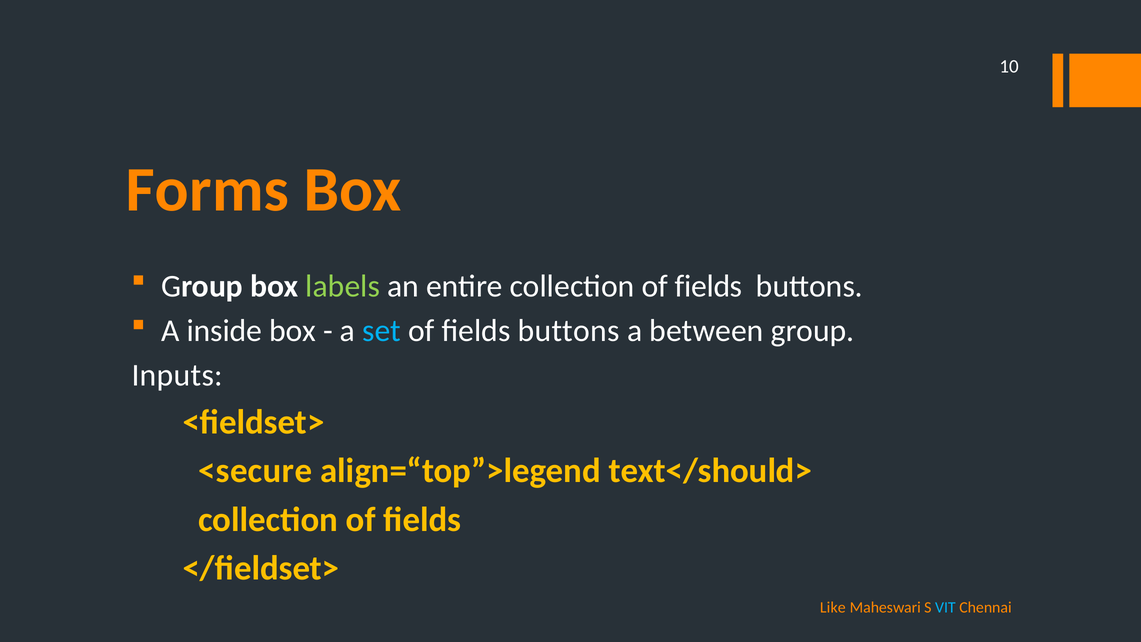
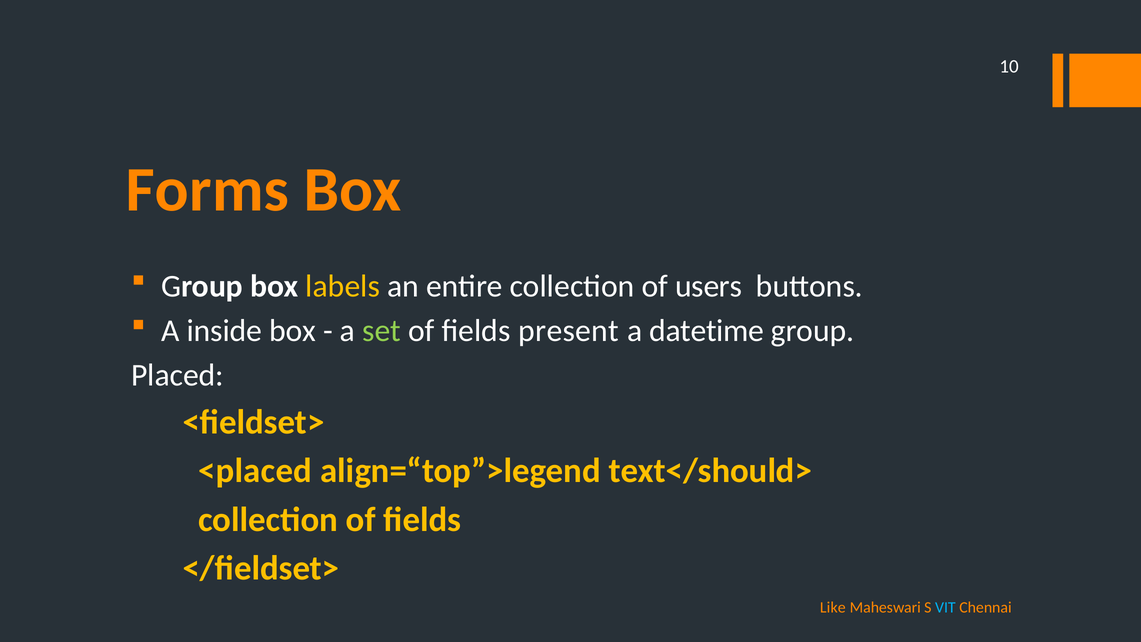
labels colour: light green -> yellow (343, 286)
entire collection of fields: fields -> users (709, 286)
set colour: light blue -> light green (382, 331)
buttons: buttons -> present (569, 331)
between: between -> datetime (707, 331)
Inputs: Inputs -> Placed (177, 375)
<secure: <secure -> <placed (255, 471)
